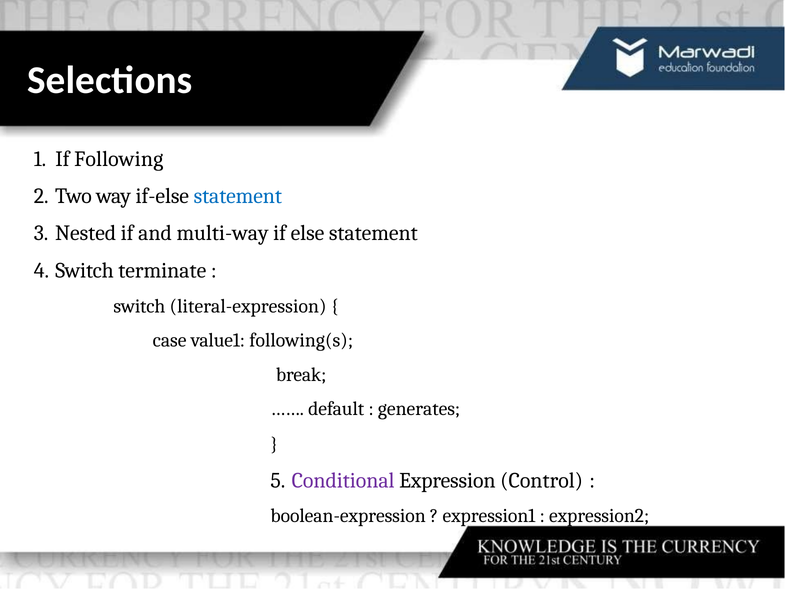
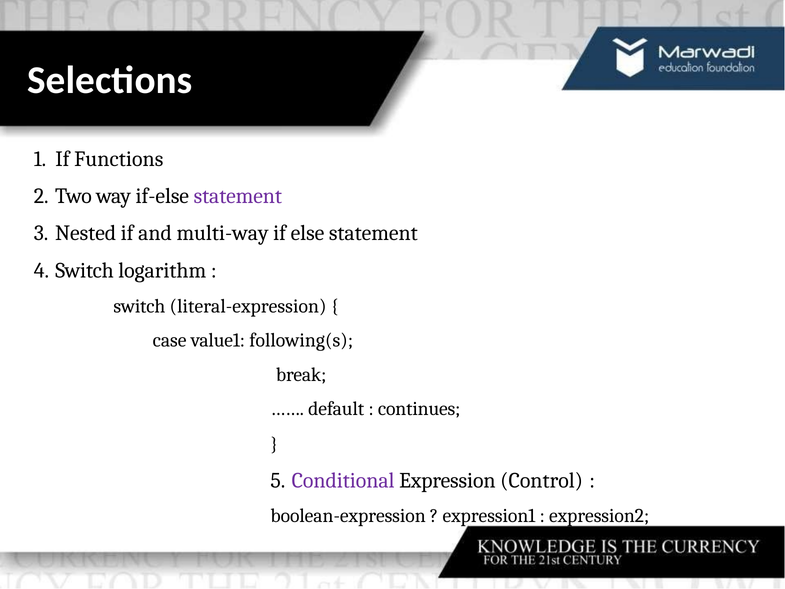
Following: Following -> Functions (119, 159)
statement colour: blue -> purple (238, 196)
terminate: terminate -> logarithm (162, 270)
generates: generates -> continues (419, 409)
